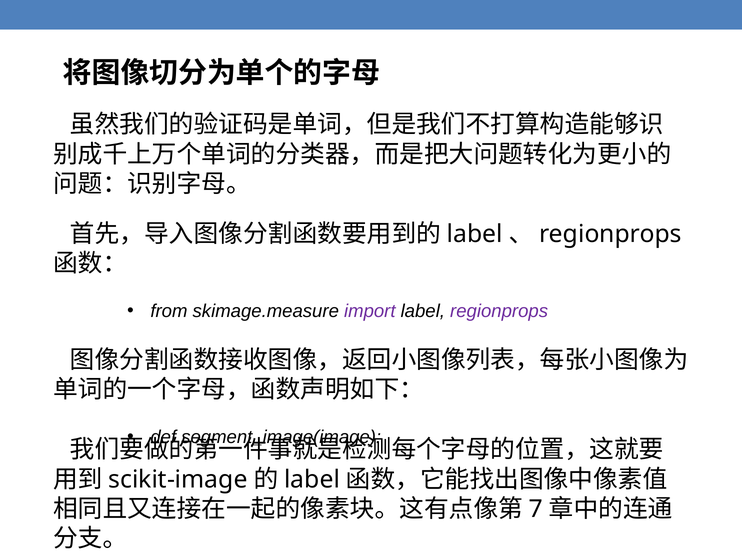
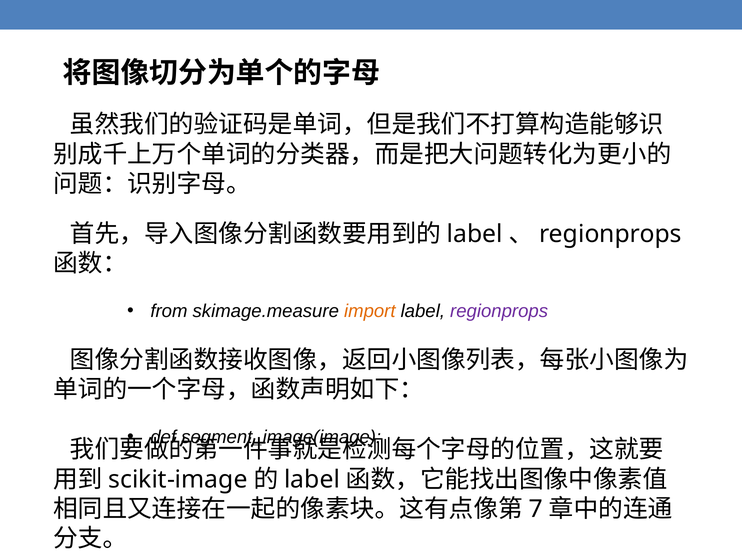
import colour: purple -> orange (370, 312)
